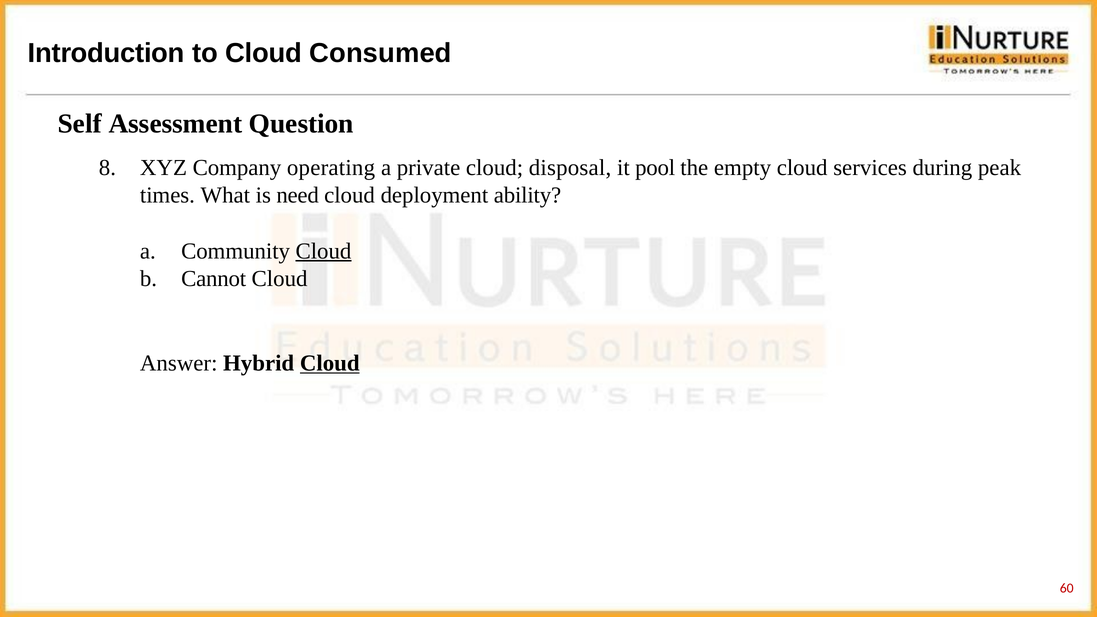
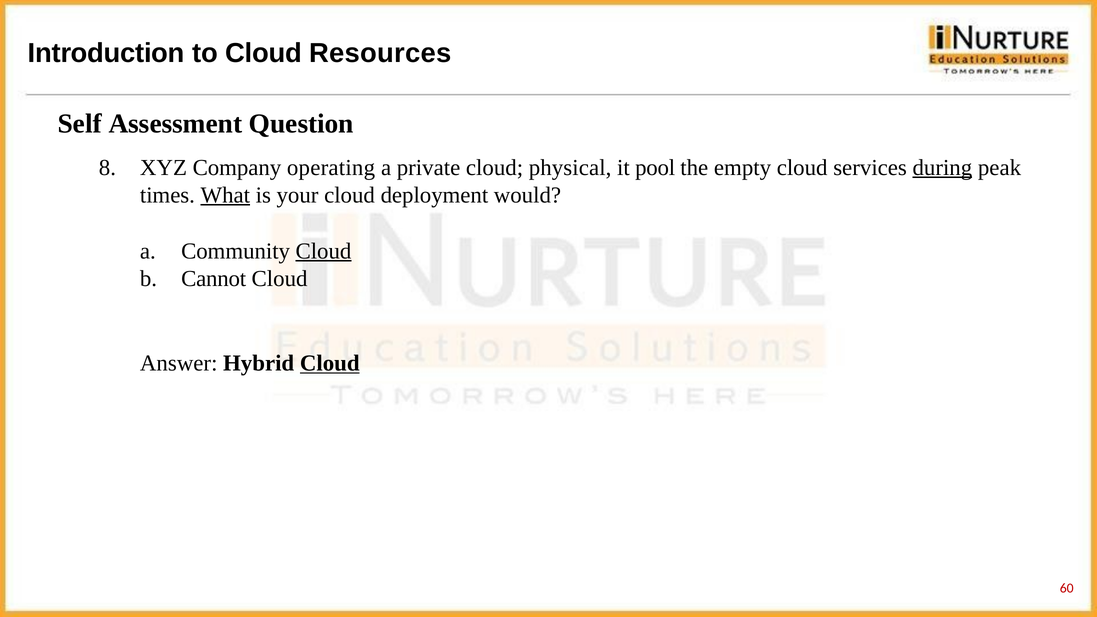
Consumed: Consumed -> Resources (380, 53)
disposal: disposal -> physical (570, 168)
during underline: none -> present (942, 168)
What underline: none -> present (225, 195)
need: need -> your (297, 195)
ability: ability -> would (527, 195)
